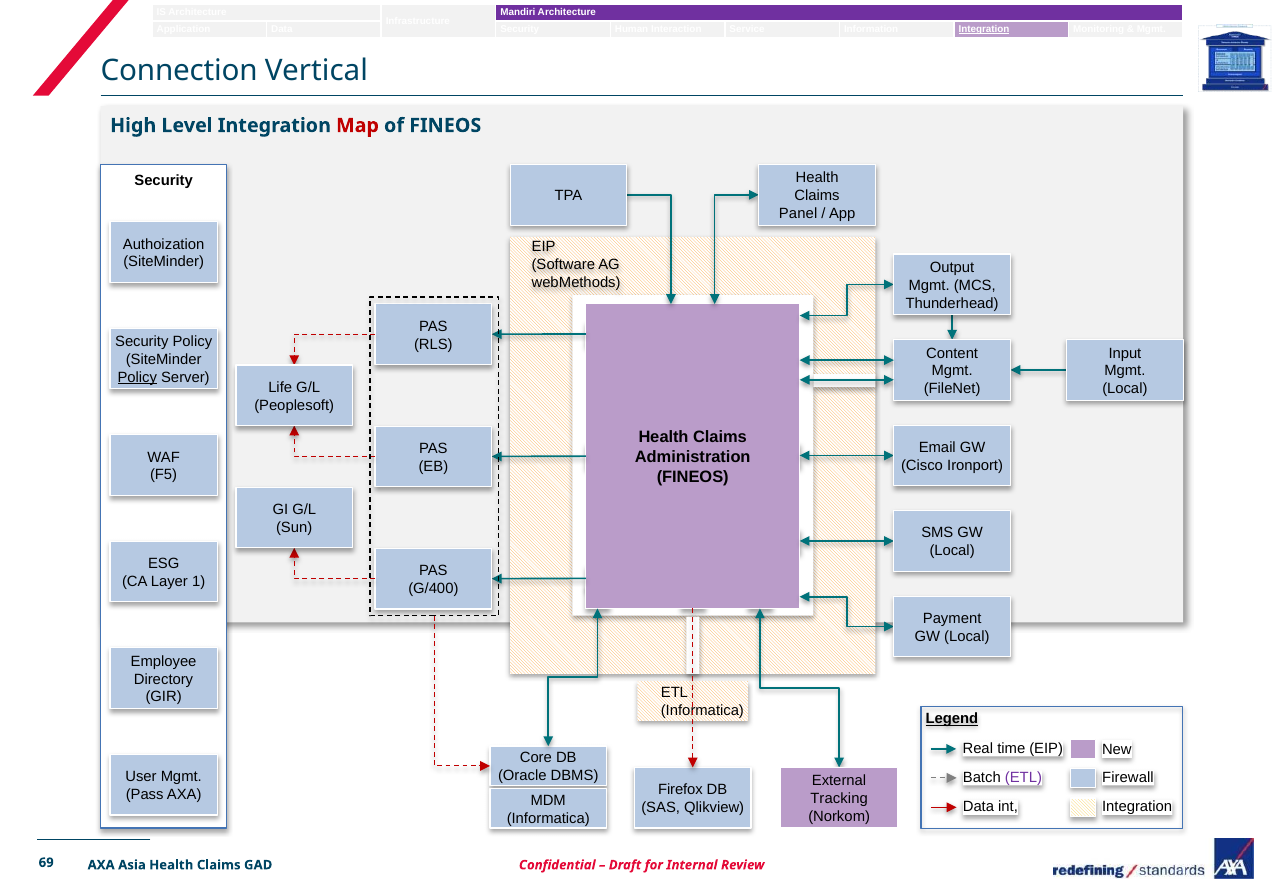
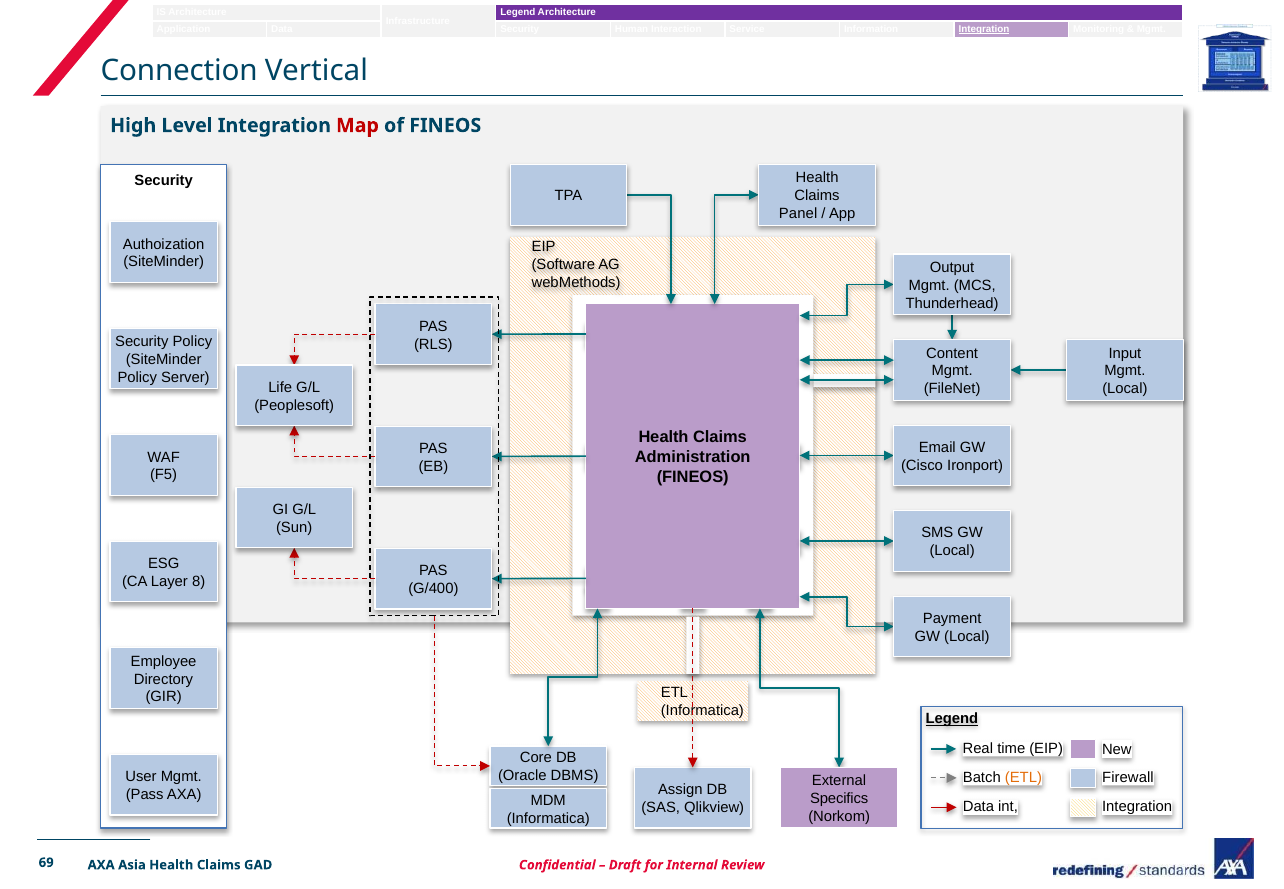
Mandiri: Mandiri -> Legend (518, 13)
Policy underline: present -> none (137, 377)
1: 1 -> 8 (199, 581)
ETL colour: purple -> orange (1023, 777)
Firefox: Firefox -> Assign (680, 790)
Tracking: Tracking -> Specifics (839, 799)
